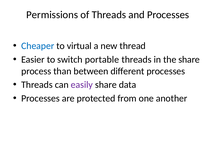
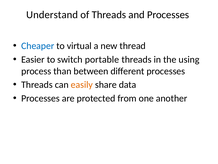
Permissions: Permissions -> Understand (52, 15)
the share: share -> using (189, 59)
easily colour: purple -> orange (82, 85)
